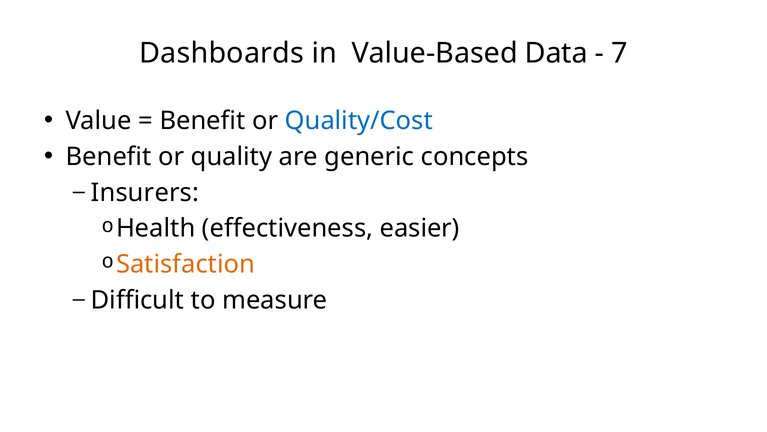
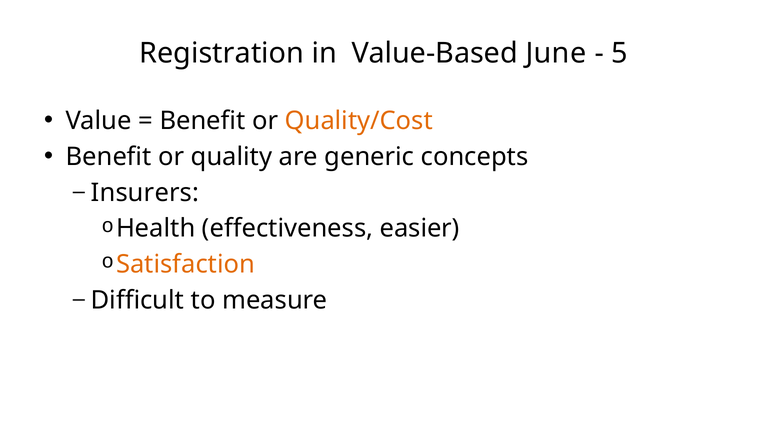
Dashboards: Dashboards -> Registration (222, 53)
Data: Data -> June (556, 53)
7: 7 -> 5 (620, 53)
Quality/Cost colour: blue -> orange (359, 121)
